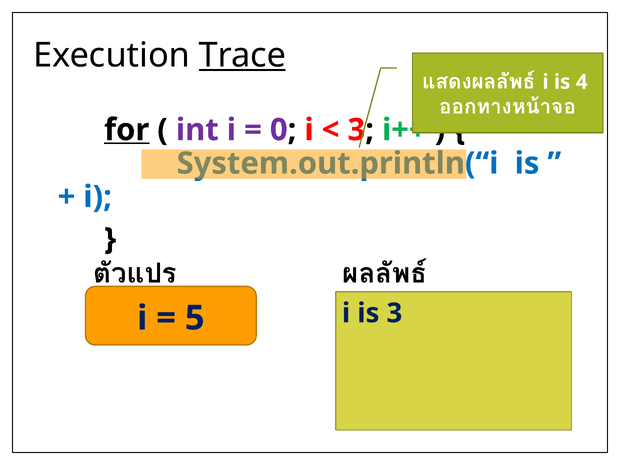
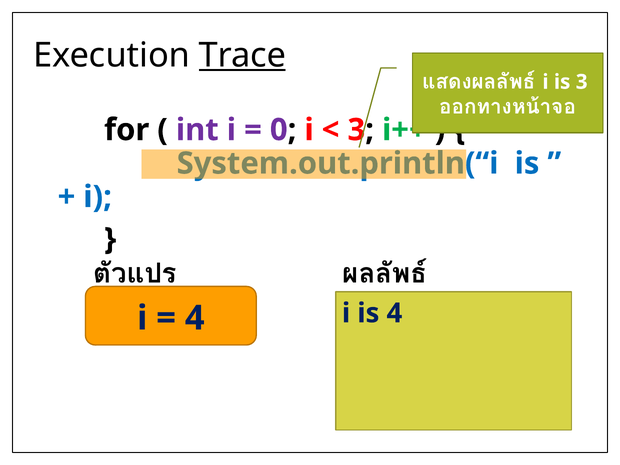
is 4: 4 -> 3 (582, 82)
for underline: present -> none (127, 130)
is 3: 3 -> 4 (394, 313)
5: 5 -> 4 (195, 318)
